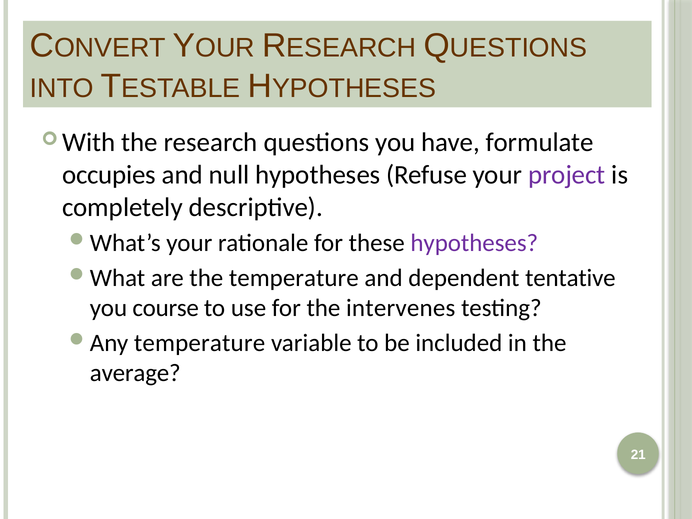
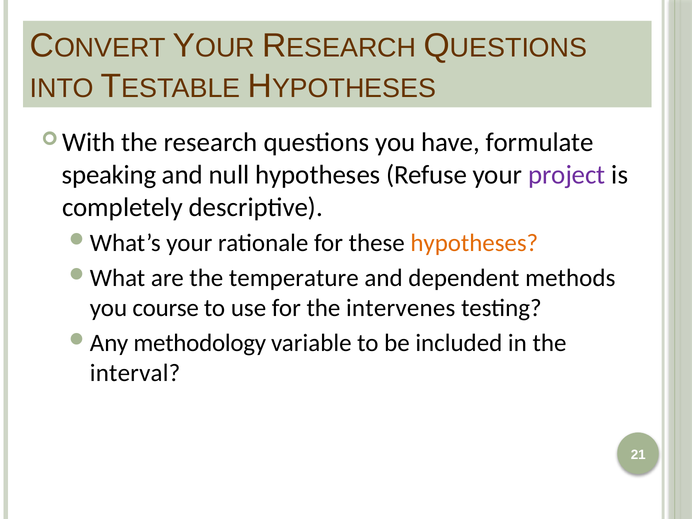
occupies: occupies -> speaking (109, 175)
hypotheses colour: purple -> orange (474, 243)
tentative: tentative -> methods (570, 278)
temperature: temperature -> methodology (200, 343)
average: average -> interval (135, 373)
